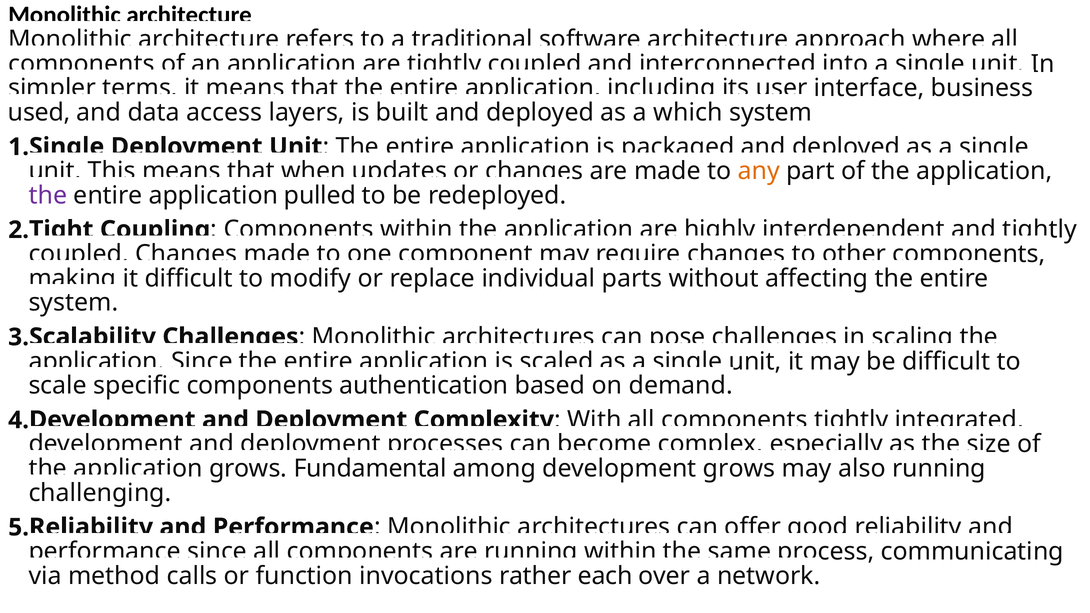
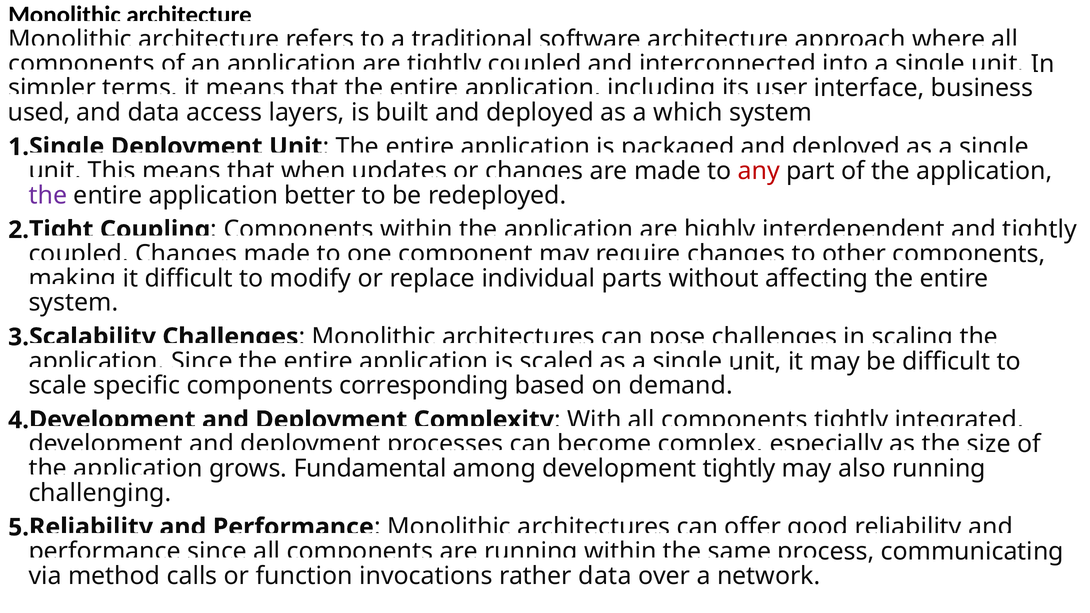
any colour: orange -> red (759, 171)
pulled: pulled -> better (320, 195)
authentication: authentication -> corresponding (424, 386)
development grows: grows -> tightly (739, 469)
rather each: each -> data (605, 576)
